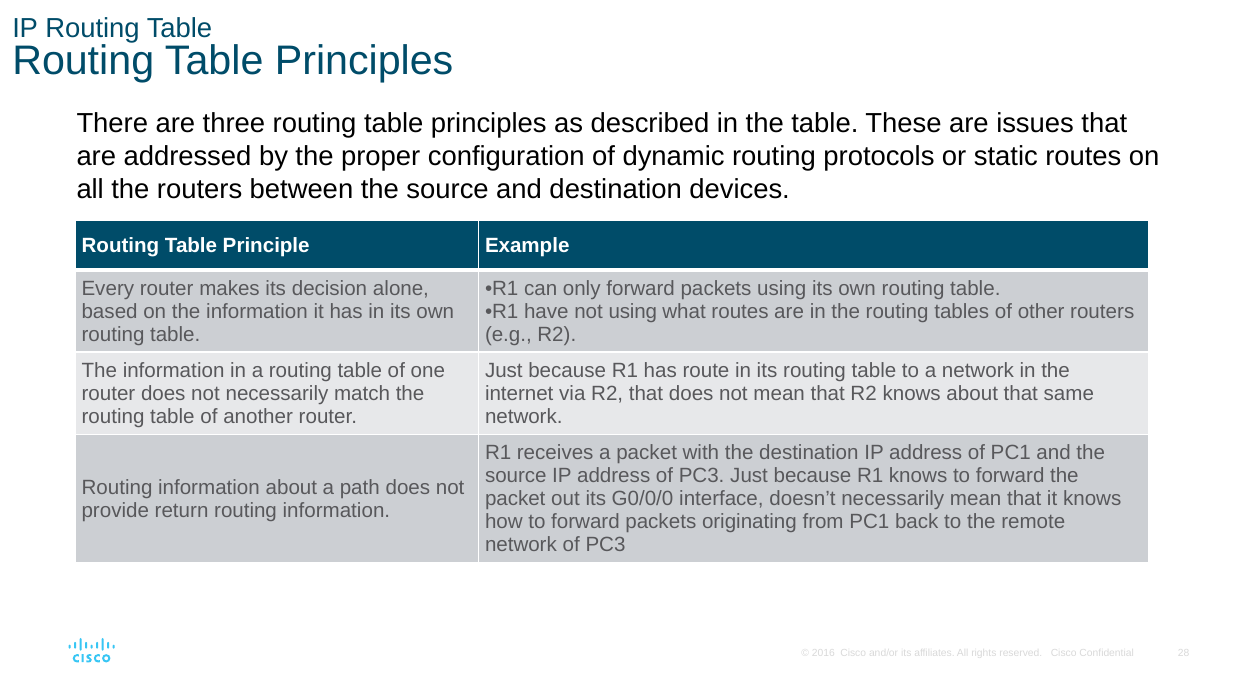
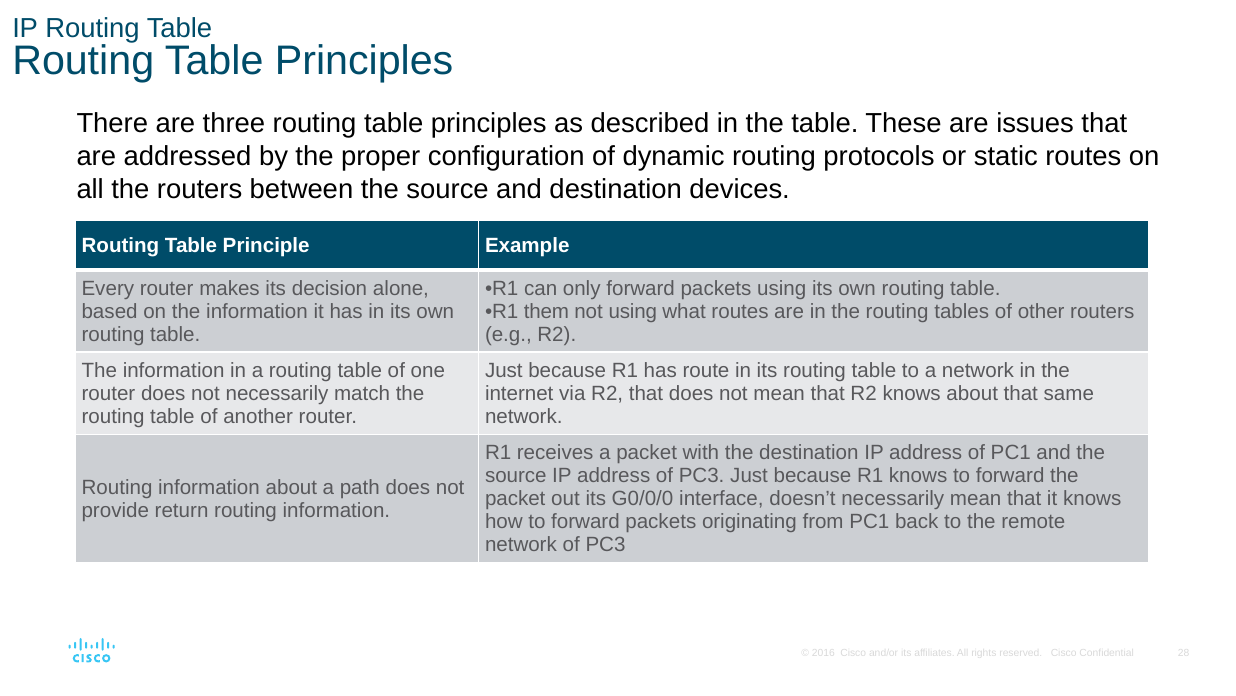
have: have -> them (546, 311)
